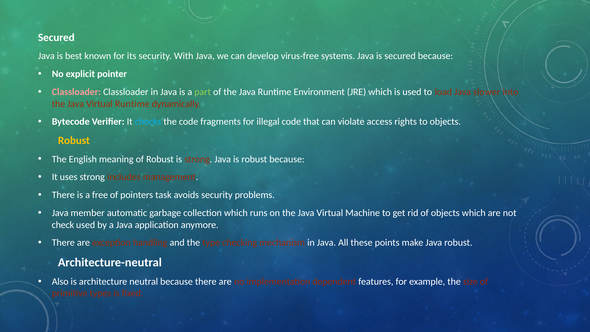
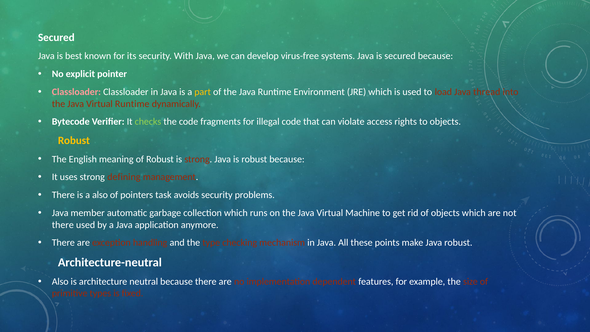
part colour: light green -> yellow (203, 92)
slower: slower -> thread (487, 92)
checks colour: light blue -> light green (148, 122)
includes: includes -> defining (124, 177)
a free: free -> also (100, 195)
check: check -> there (63, 225)
